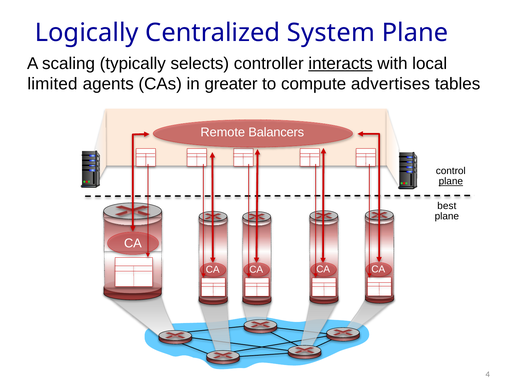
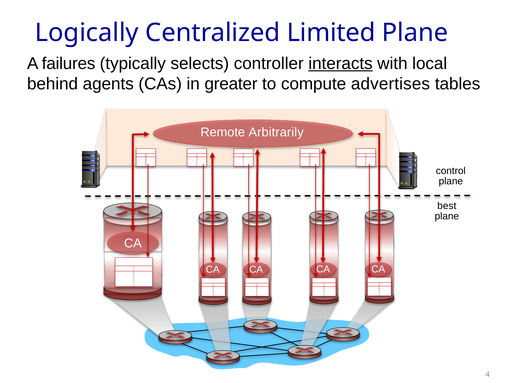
System: System -> Limited (331, 33)
scaling: scaling -> failures (69, 63)
limited: limited -> behind (53, 84)
Balancers: Balancers -> Arbitrarily (276, 132)
plane underline: present -> none (451, 181)
